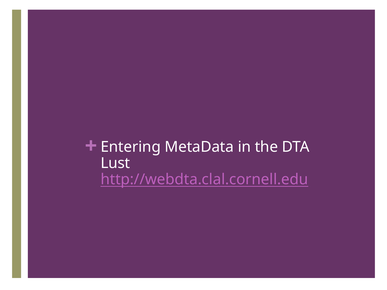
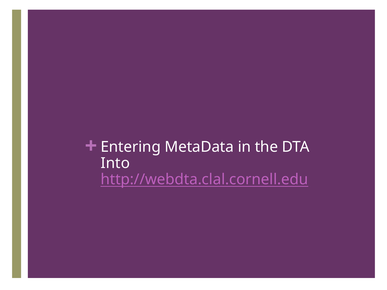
Lust: Lust -> Into (115, 163)
